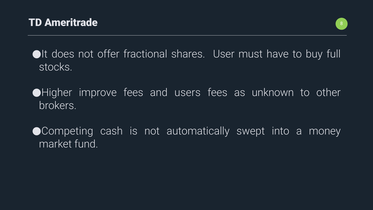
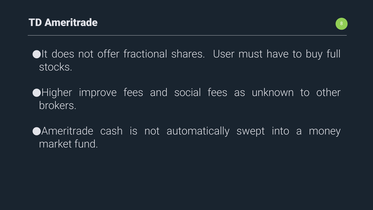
users: users -> social (188, 93)
Competing: Competing -> Ameritrade (67, 131)
